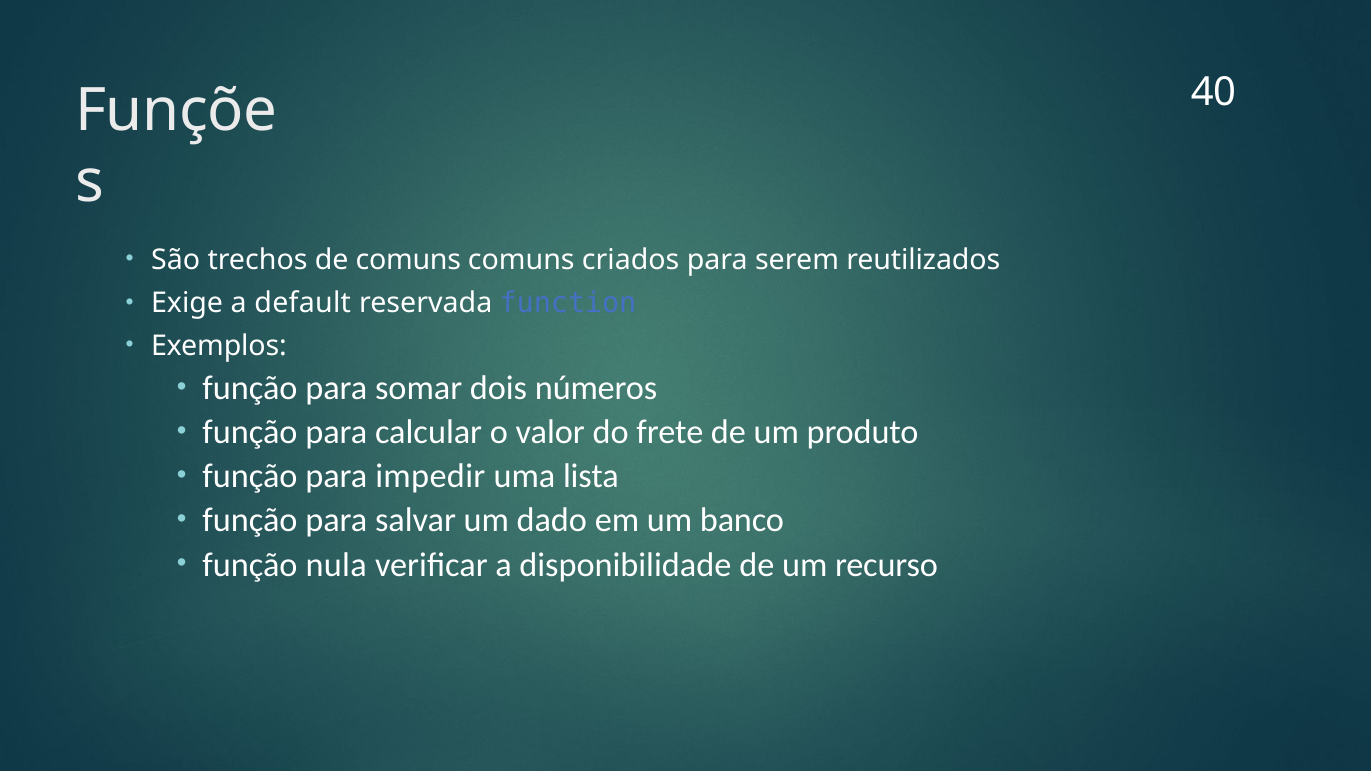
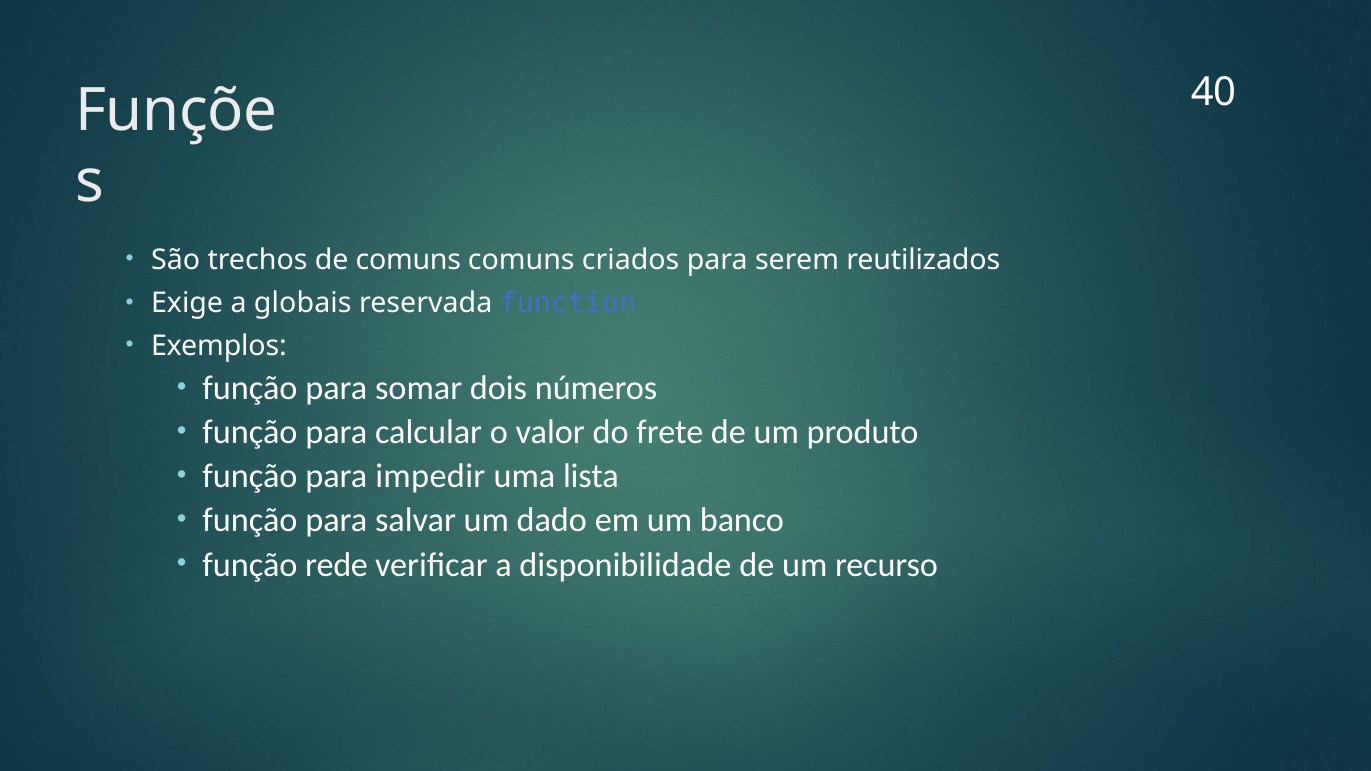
default: default -> globais (303, 303)
nula: nula -> rede (337, 565)
